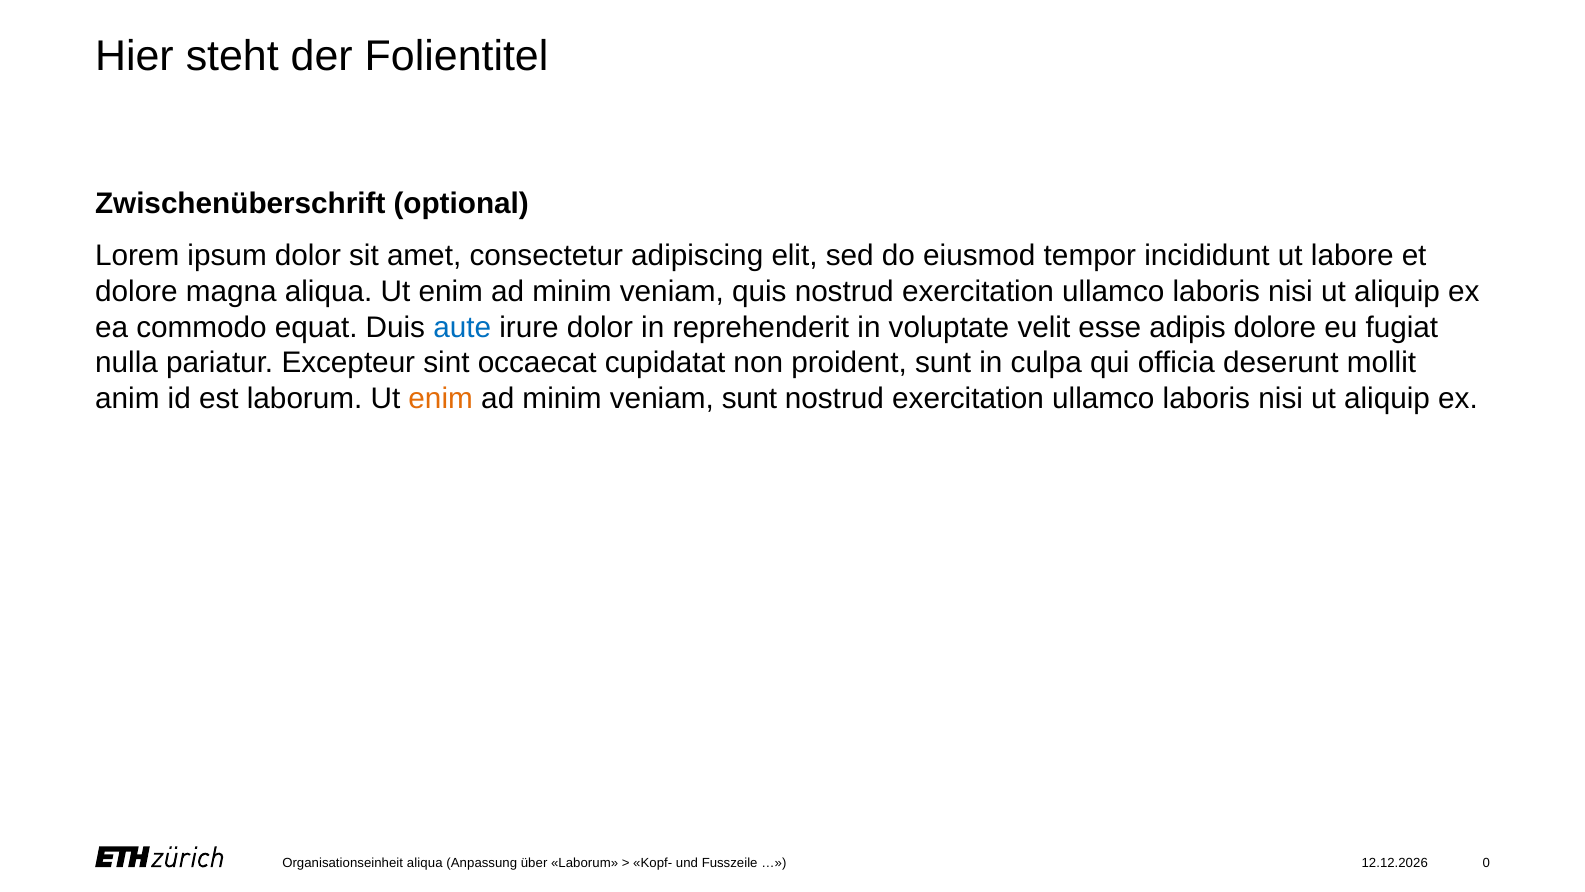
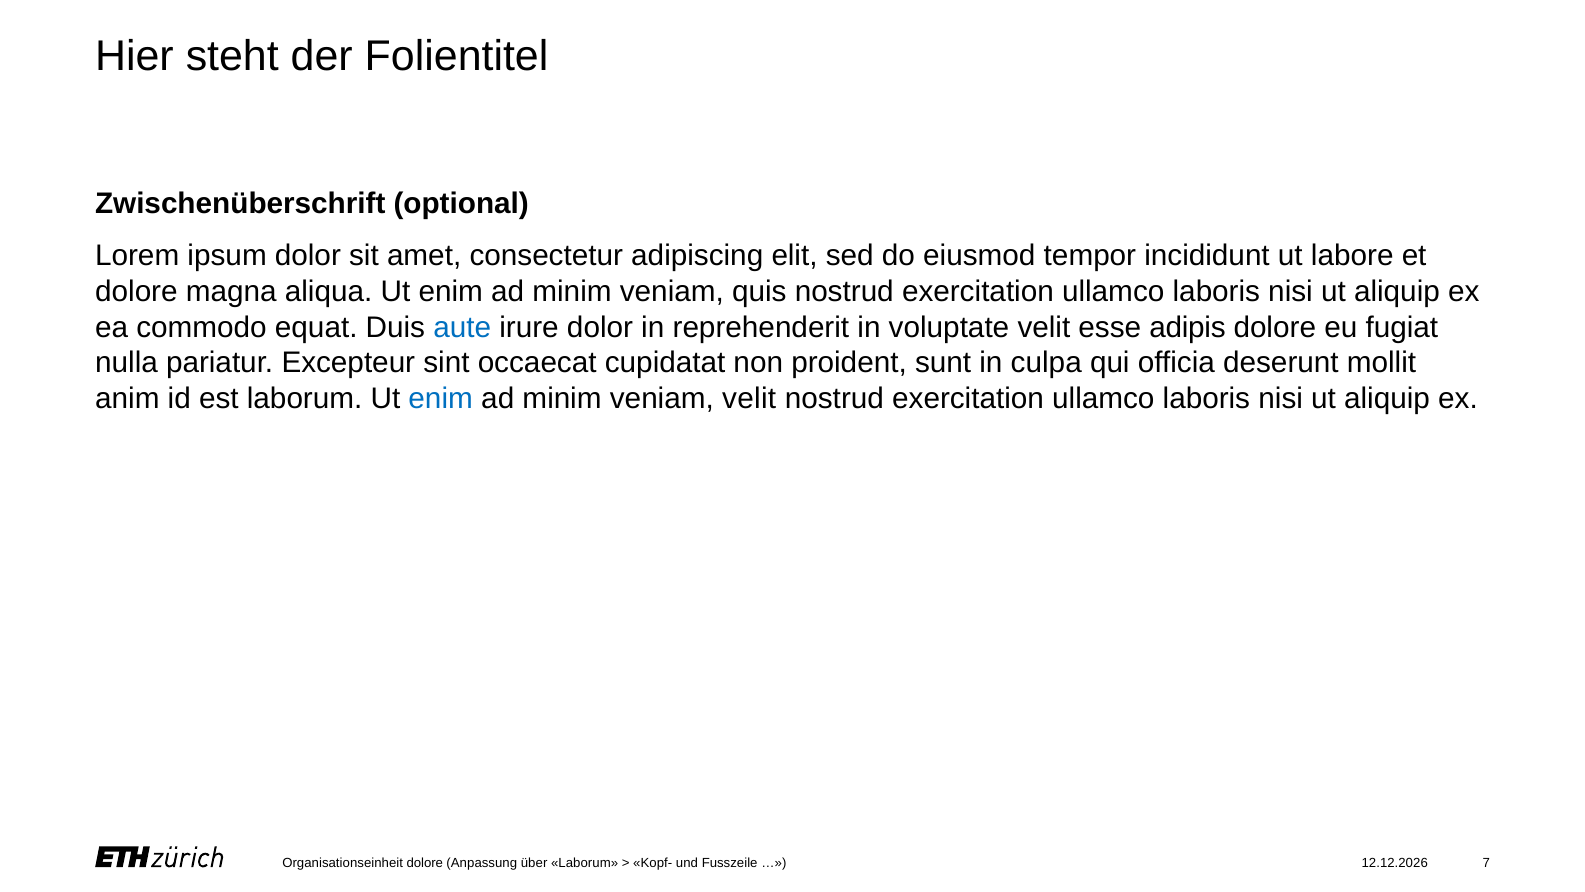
enim colour: orange -> blue (441, 398)
veniam sunt: sunt -> velit (749, 398)
Organisationseinheit aliqua: aliqua -> dolore (425, 863)
0: 0 -> 7 (1486, 863)
